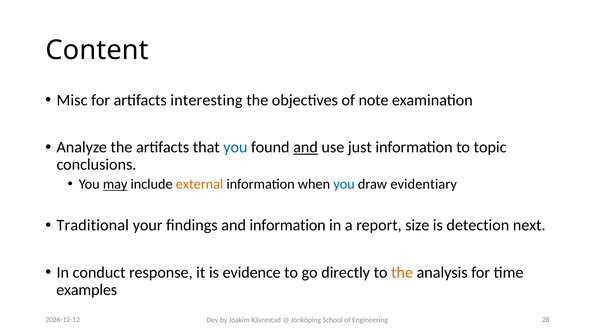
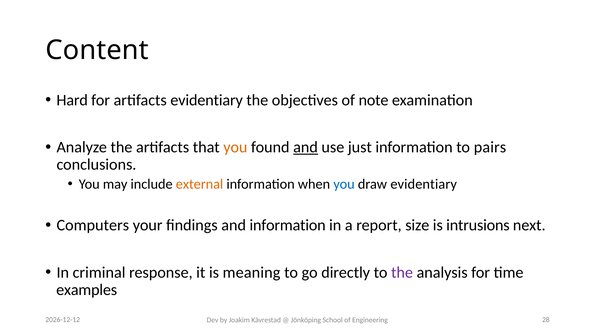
Misc: Misc -> Hard (72, 100)
artifacts interesting: interesting -> evidentiary (207, 100)
you colour: blue -> orange (235, 147)
topic: topic -> pairs (490, 147)
may underline: present -> none (115, 184)
Traditional: Traditional -> Computers (93, 225)
detection: detection -> intrusions (478, 225)
conduct: conduct -> criminal (99, 272)
evidence: evidence -> meaning (252, 272)
the colour: orange -> purple (402, 272)
